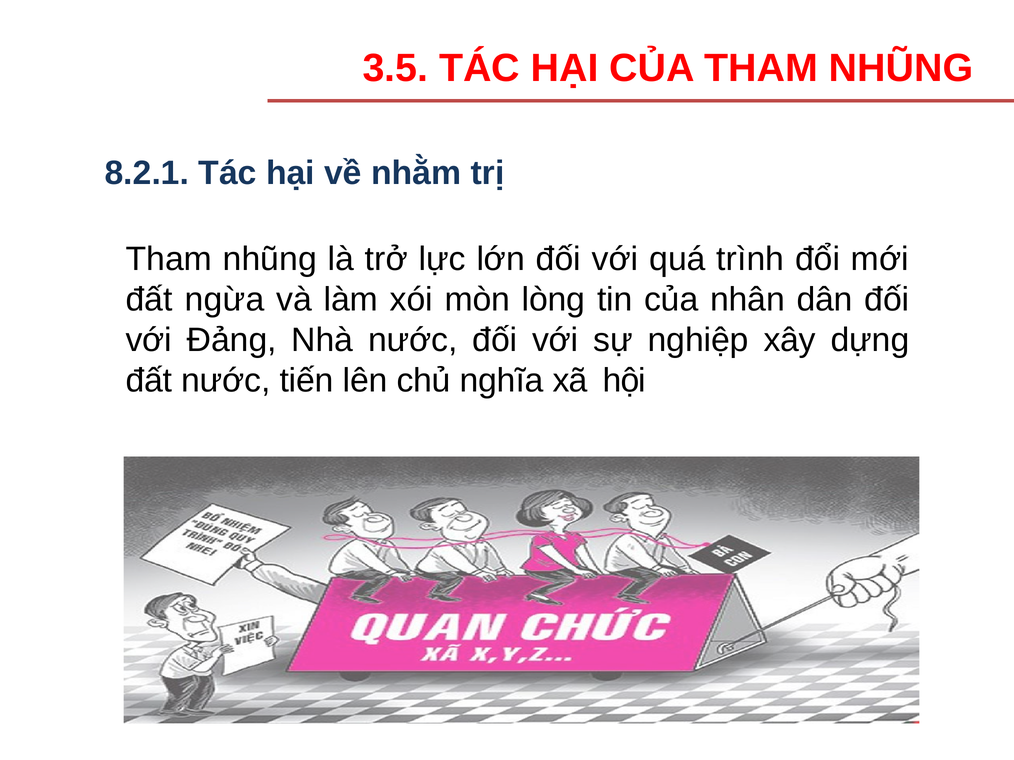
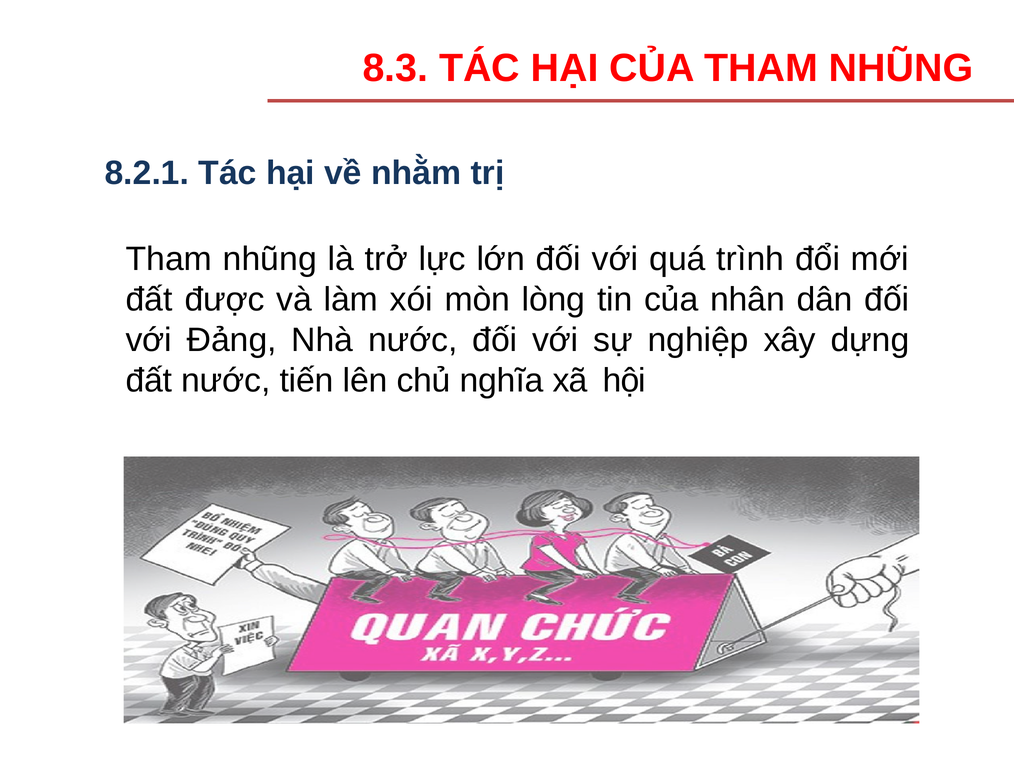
3.5: 3.5 -> 8.3 (395, 68)
ngừa: ngừa -> được (225, 300)
